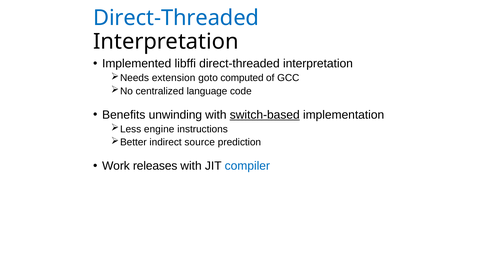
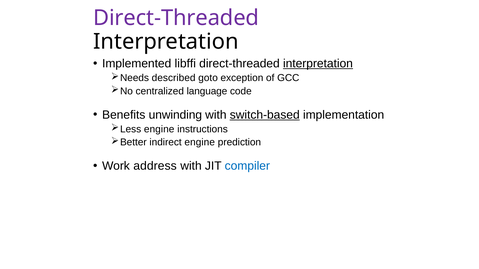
Direct-Threaded colour: blue -> purple (176, 18)
interpretation underline: none -> present (318, 64)
extension: extension -> described (174, 78)
computed: computed -> exception (242, 78)
indirect source: source -> engine (200, 143)
releases: releases -> address (155, 166)
